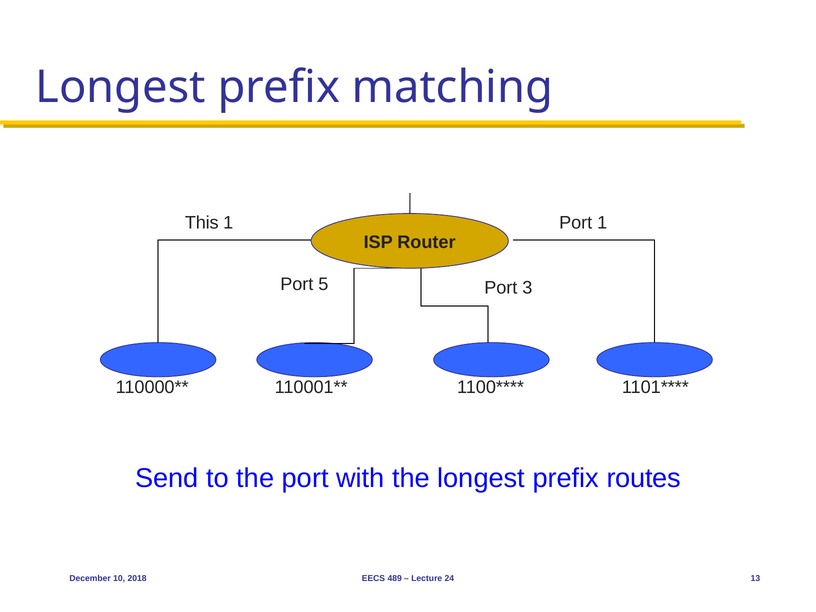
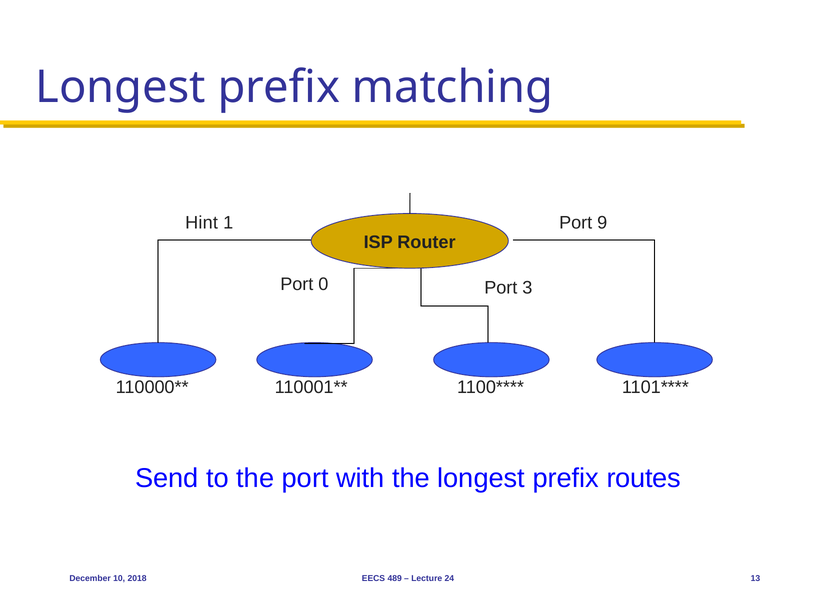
This: This -> Hint (202, 223)
Port 1: 1 -> 9 (602, 223)
5: 5 -> 0 (323, 284)
